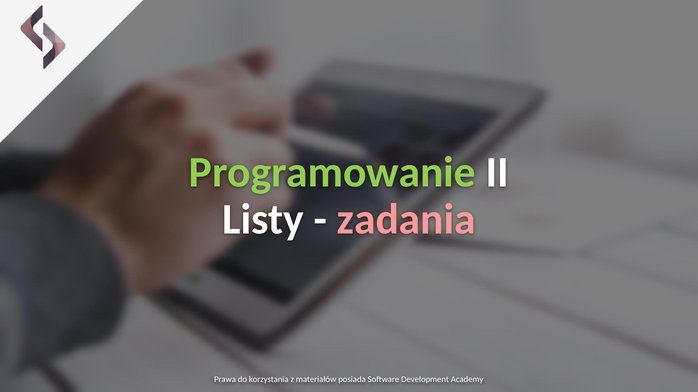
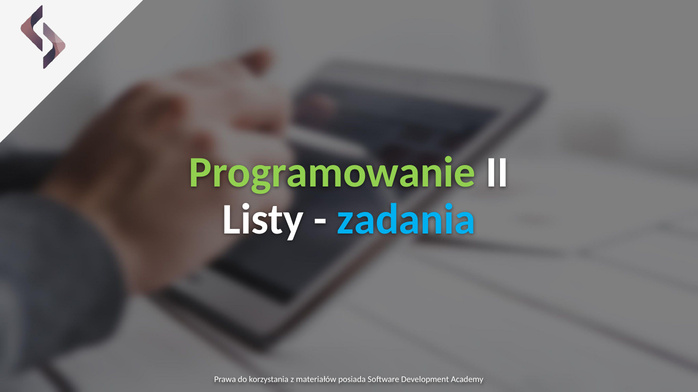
zadania colour: pink -> light blue (406, 220)
